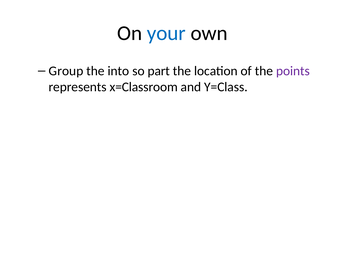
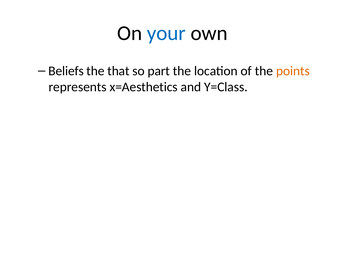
Group: Group -> Beliefs (66, 71)
into: into -> that (118, 71)
points colour: purple -> orange (293, 71)
x=Classroom: x=Classroom -> x=Aesthetics (144, 87)
